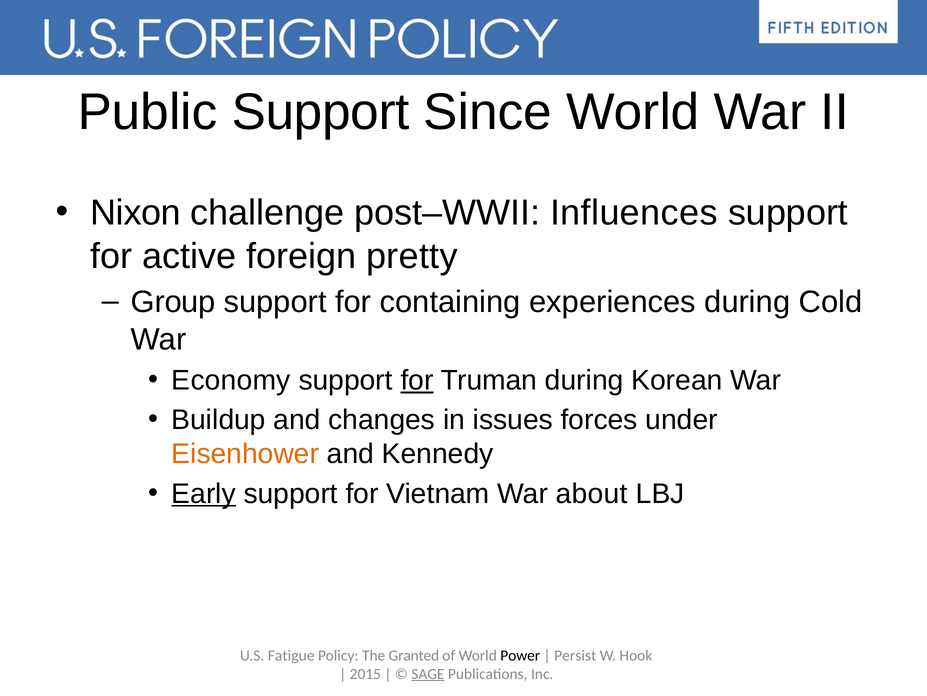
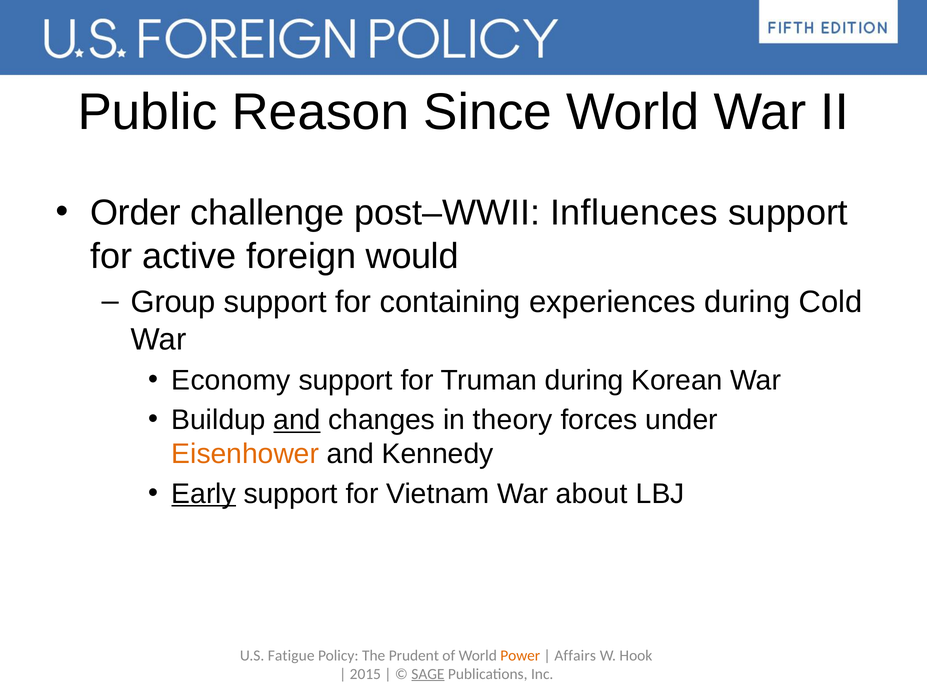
Public Support: Support -> Reason (320, 112)
Nixon: Nixon -> Order (136, 213)
pretty: pretty -> would (412, 256)
for underline: present -> none (417, 380)
and underline: none -> present (297, 420)
issues: issues -> theory (513, 420)
Granted: Granted -> Prudent (414, 655)
Power colour: black -> orange (520, 655)
Persist: Persist -> Affairs (575, 655)
